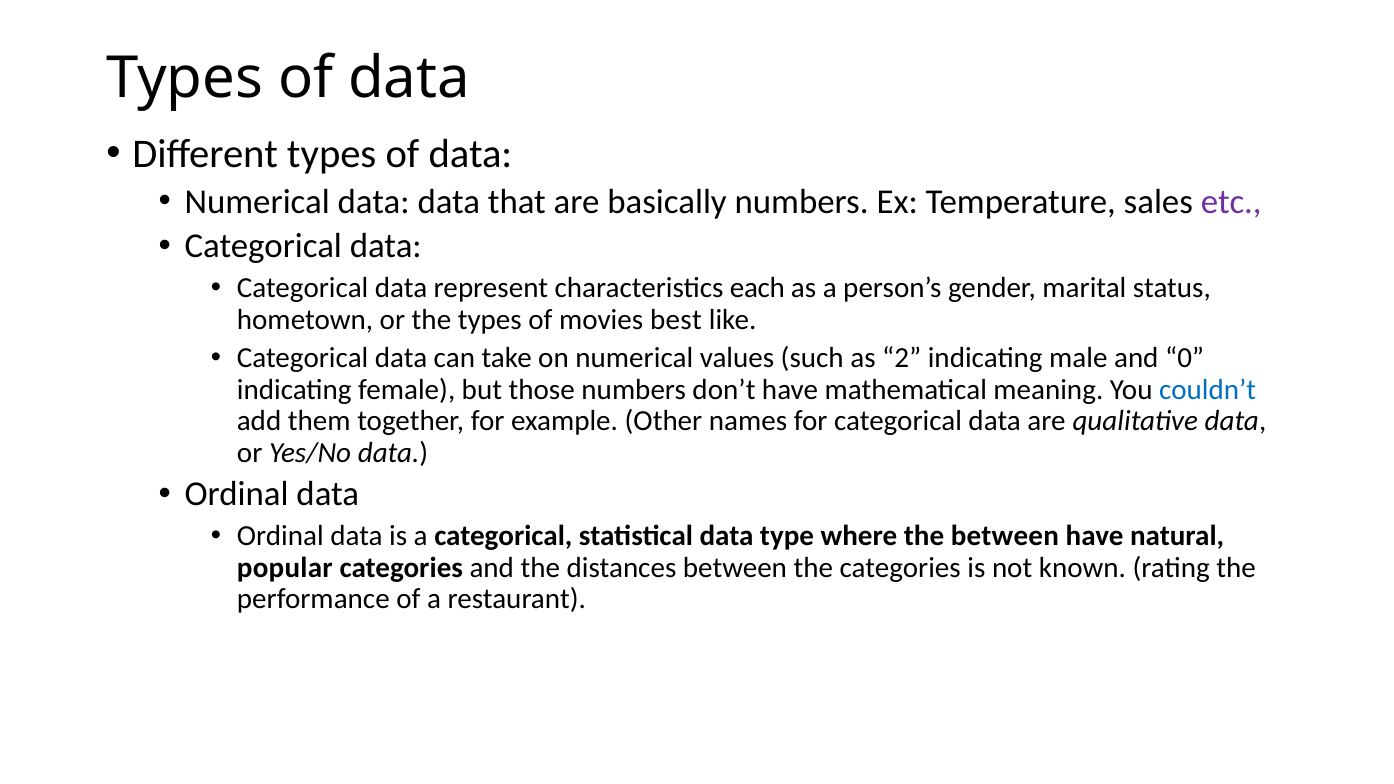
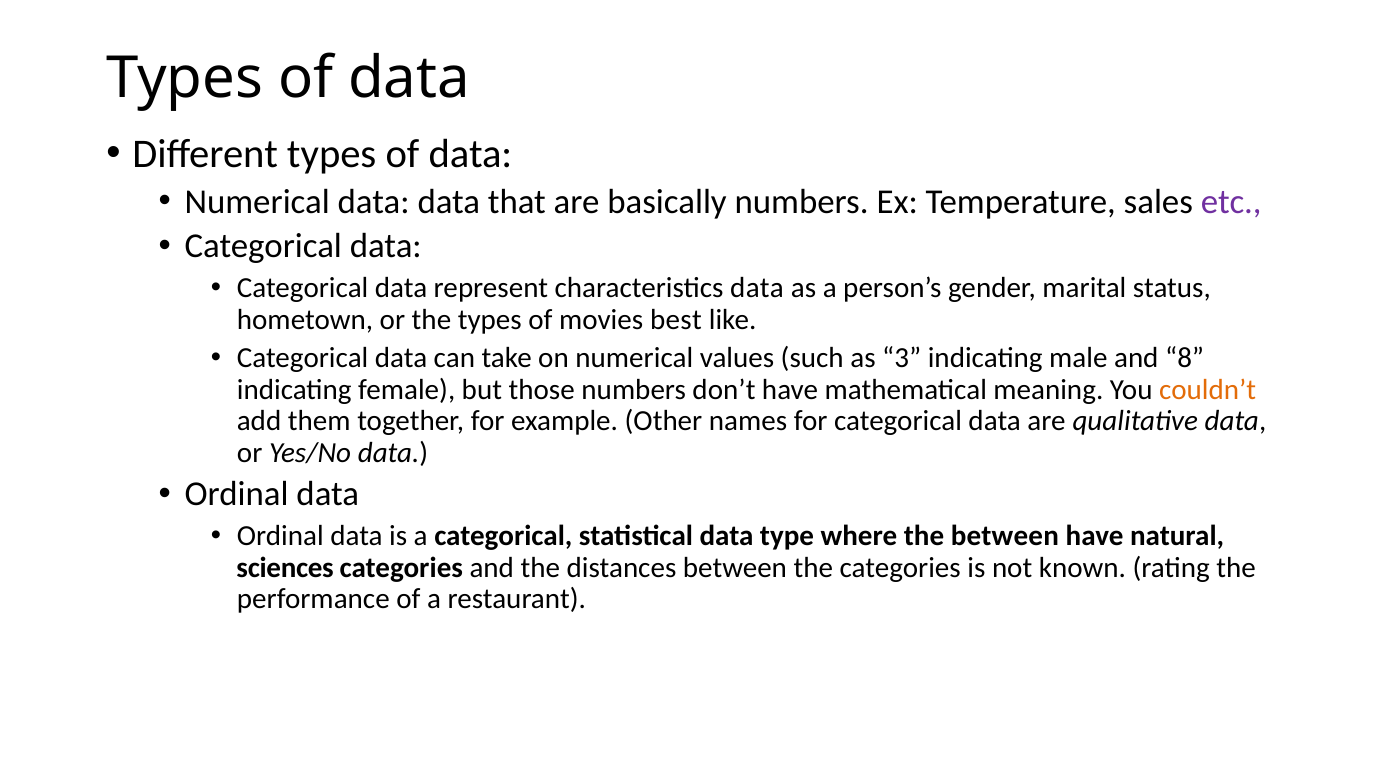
characteristics each: each -> data (757, 288)
2: 2 -> 3 (902, 358)
0: 0 -> 8 (1185, 358)
couldn’t colour: blue -> orange (1208, 390)
popular: popular -> sciences (285, 568)
